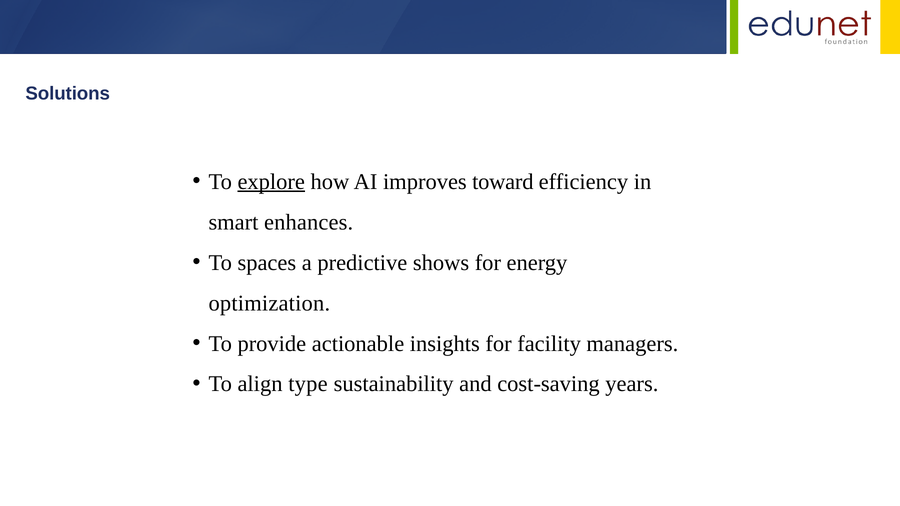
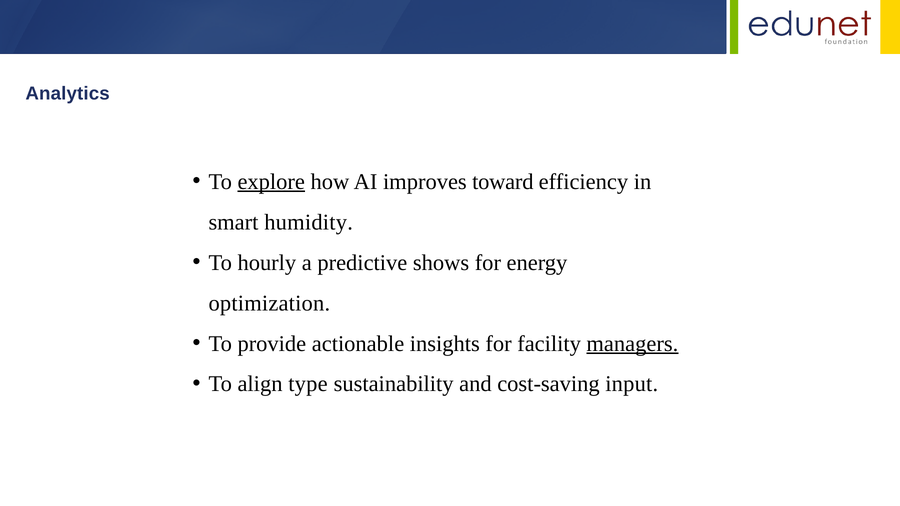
Solutions: Solutions -> Analytics (68, 94)
enhances: enhances -> humidity (309, 222)
spaces: spaces -> hourly (267, 263)
managers underline: none -> present (632, 344)
years: years -> input (632, 384)
